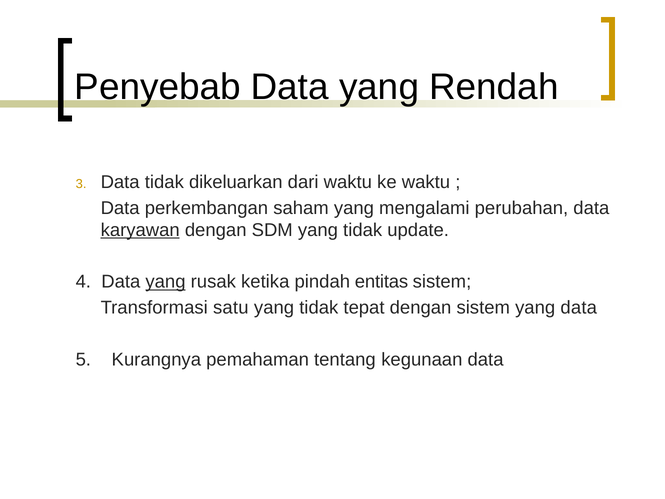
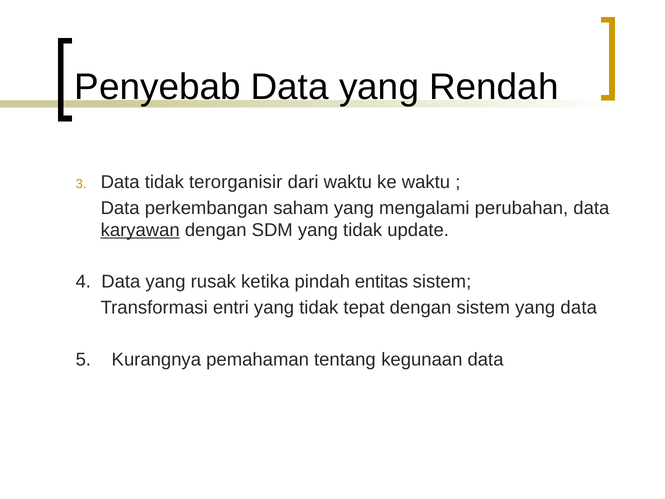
dikeluarkan: dikeluarkan -> terorganisir (236, 182)
yang underline: present -> none (166, 282)
satu: satu -> entri (231, 308)
